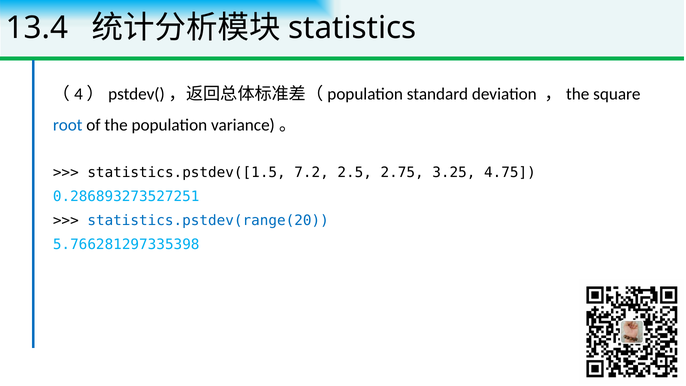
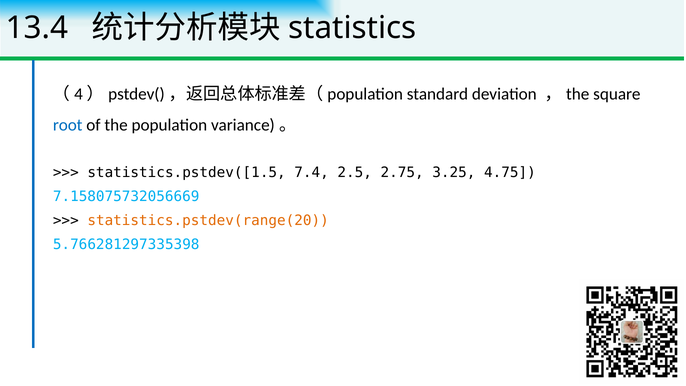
7.2: 7.2 -> 7.4 (312, 173)
0.286893273527251: 0.286893273527251 -> 7.158075732056669 (126, 197)
statistics.pstdev(range(20 colour: blue -> orange (208, 221)
